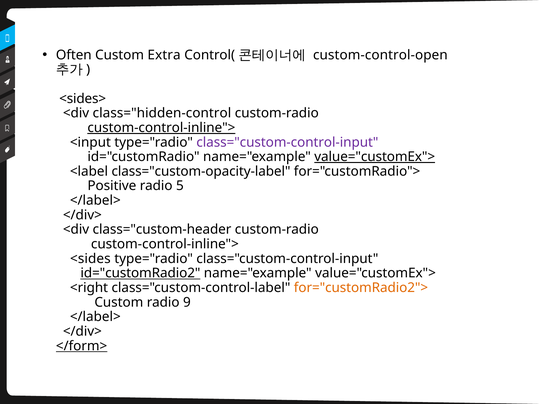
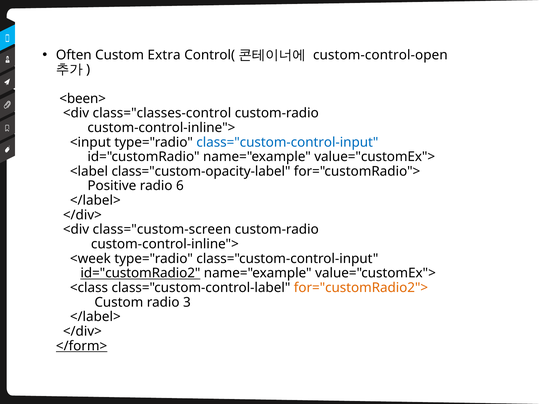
<sides>: <sides> -> <been> (83, 99)
class="hidden-control: class="hidden-control -> class="classes-control (162, 113)
custom-control-inline"> underline: present -> none (161, 128)
class="custom-control-input colour: purple -> blue (287, 142)
value="customEx"> underline: present -> none (375, 157)
5: 5 -> 6 (180, 186)
class="custom-header: class="custom-header -> class="custom-screen (162, 230)
<sides: <sides -> <week (90, 259)
<right: <right -> <class (89, 288)
9: 9 -> 3 (187, 302)
